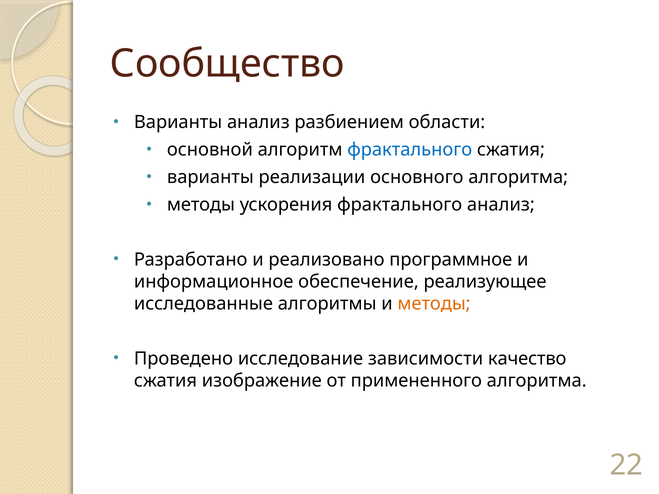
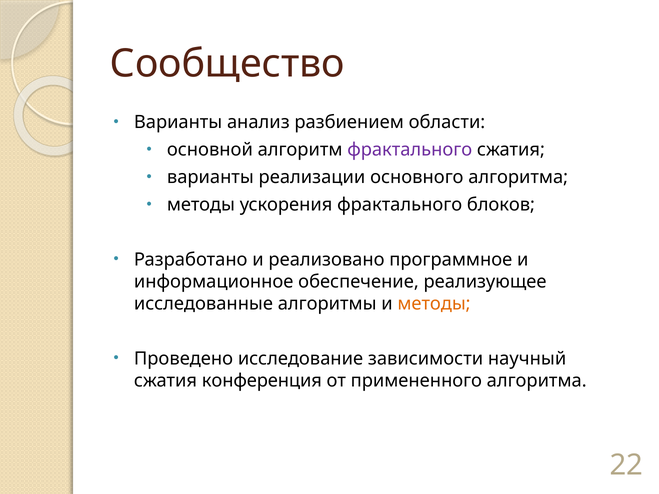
фрактального colour: blue -> purple (410, 150)
фрактального анализ: анализ -> блоков (501, 205)
качество: качество -> научный (527, 359)
изображение: изображение -> конференция (262, 381)
